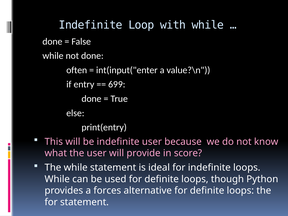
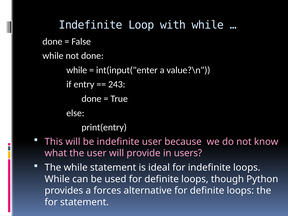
often: often -> while (77, 70)
699: 699 -> 243 (117, 84)
score: score -> users (188, 153)
